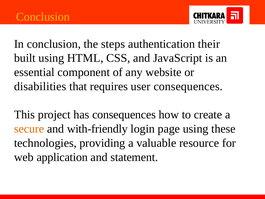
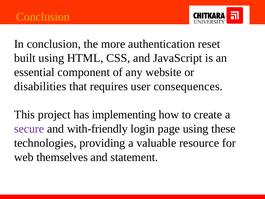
steps: steps -> more (113, 44)
their: their -> reset (209, 44)
has consequences: consequences -> implementing (124, 115)
secure colour: orange -> purple (29, 129)
application: application -> themselves (62, 157)
